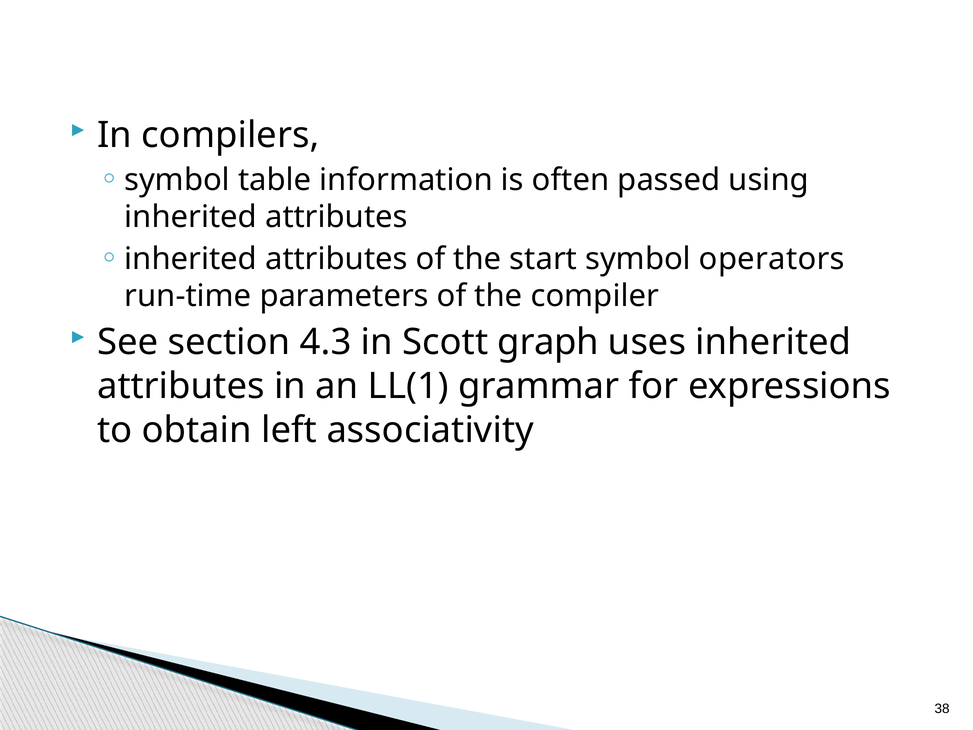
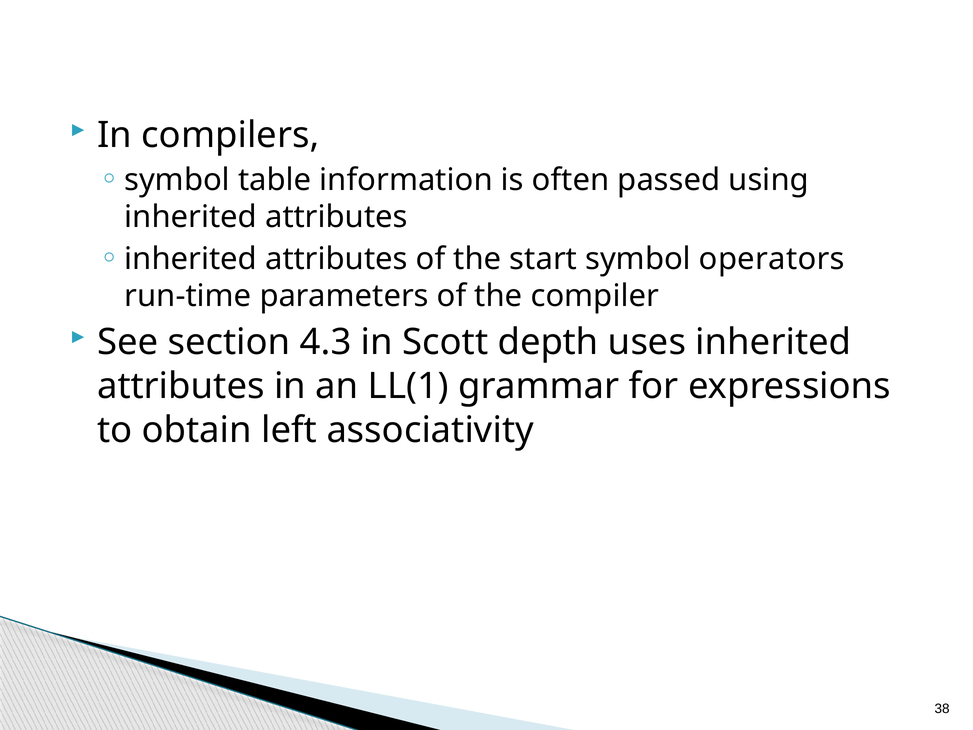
graph: graph -> depth (548, 342)
